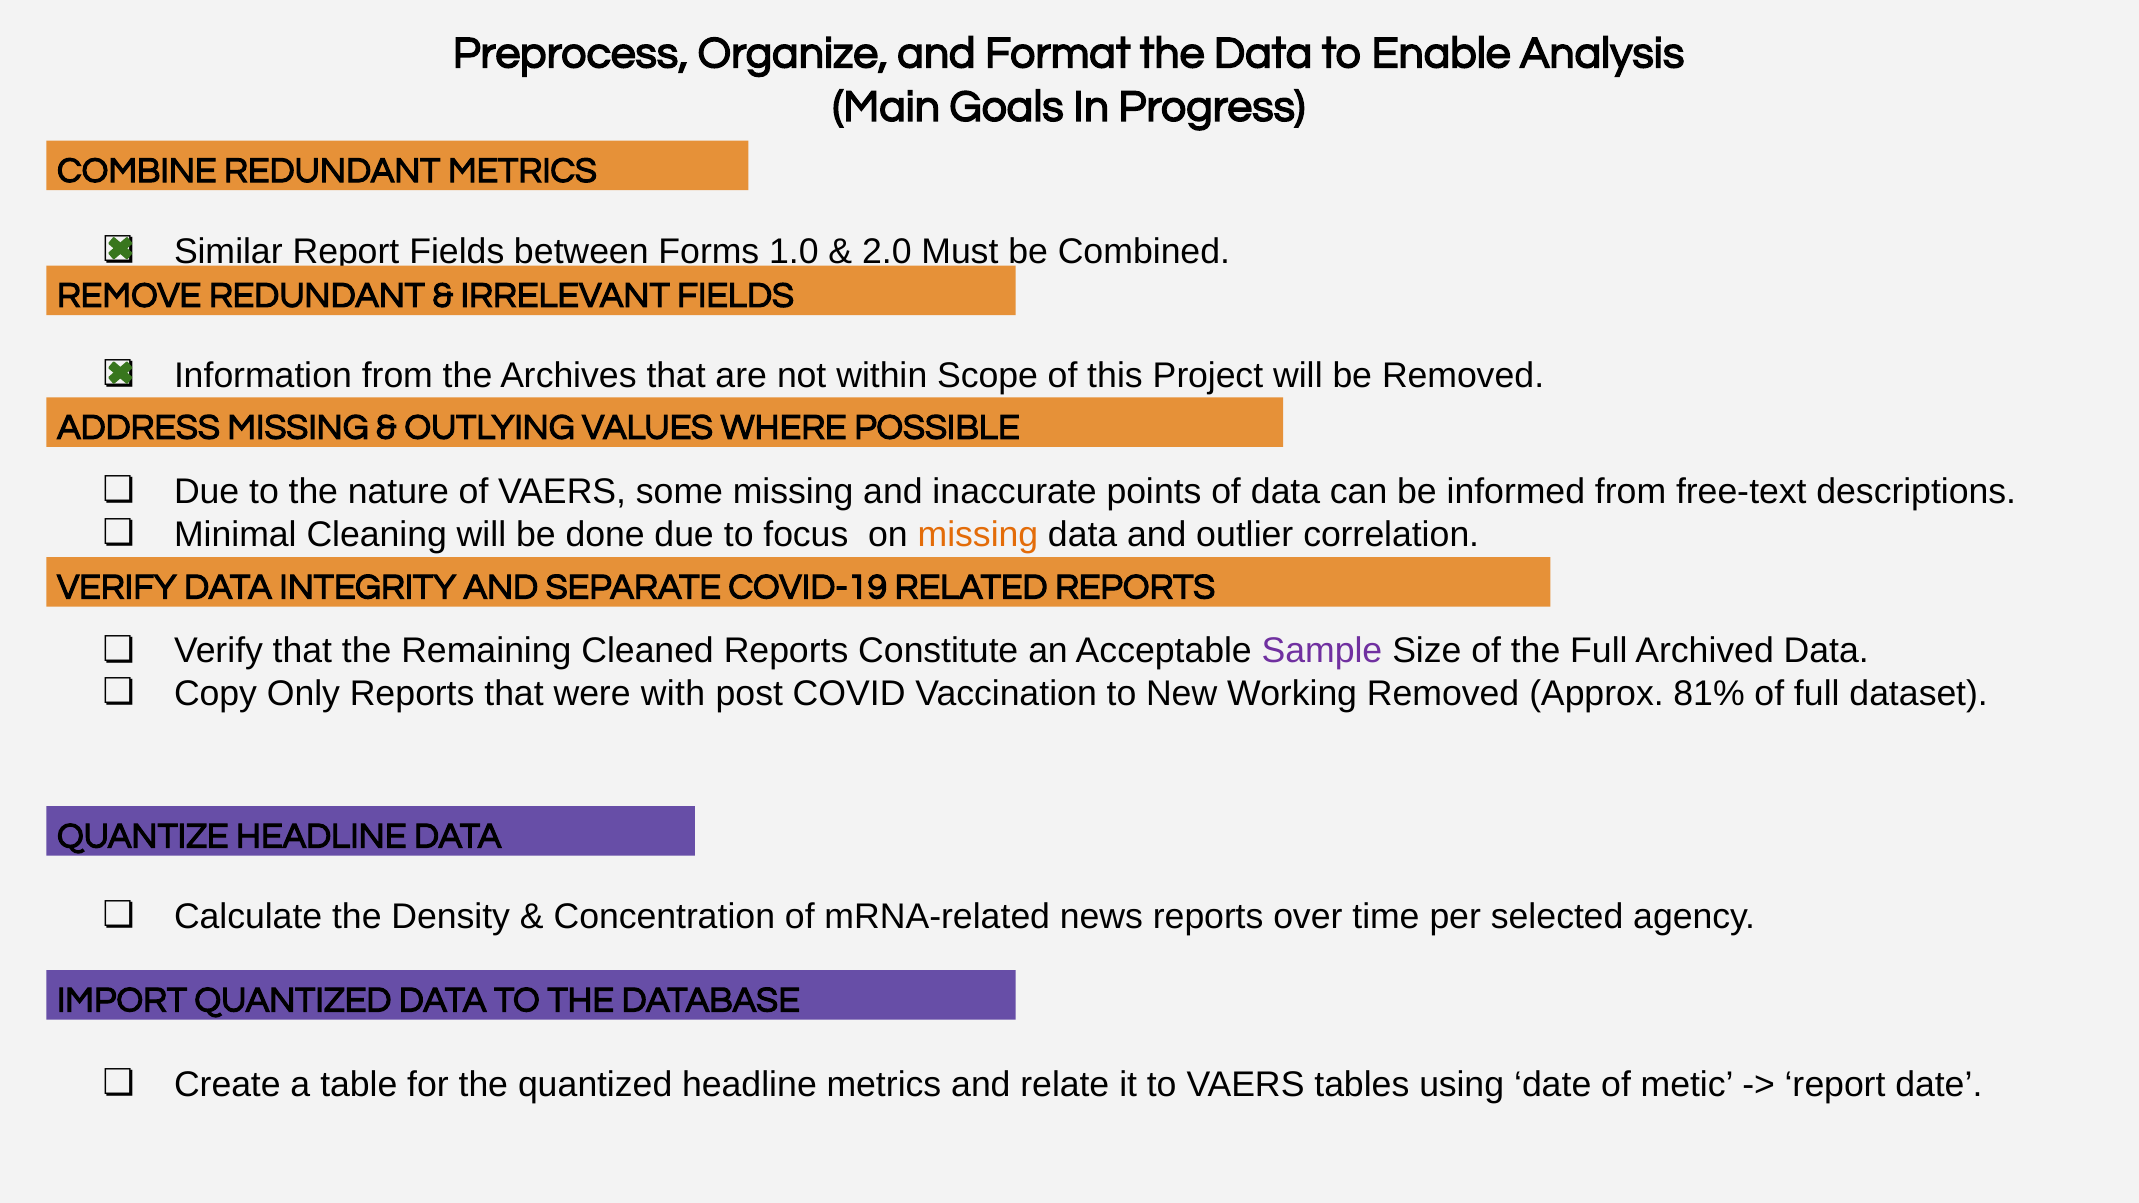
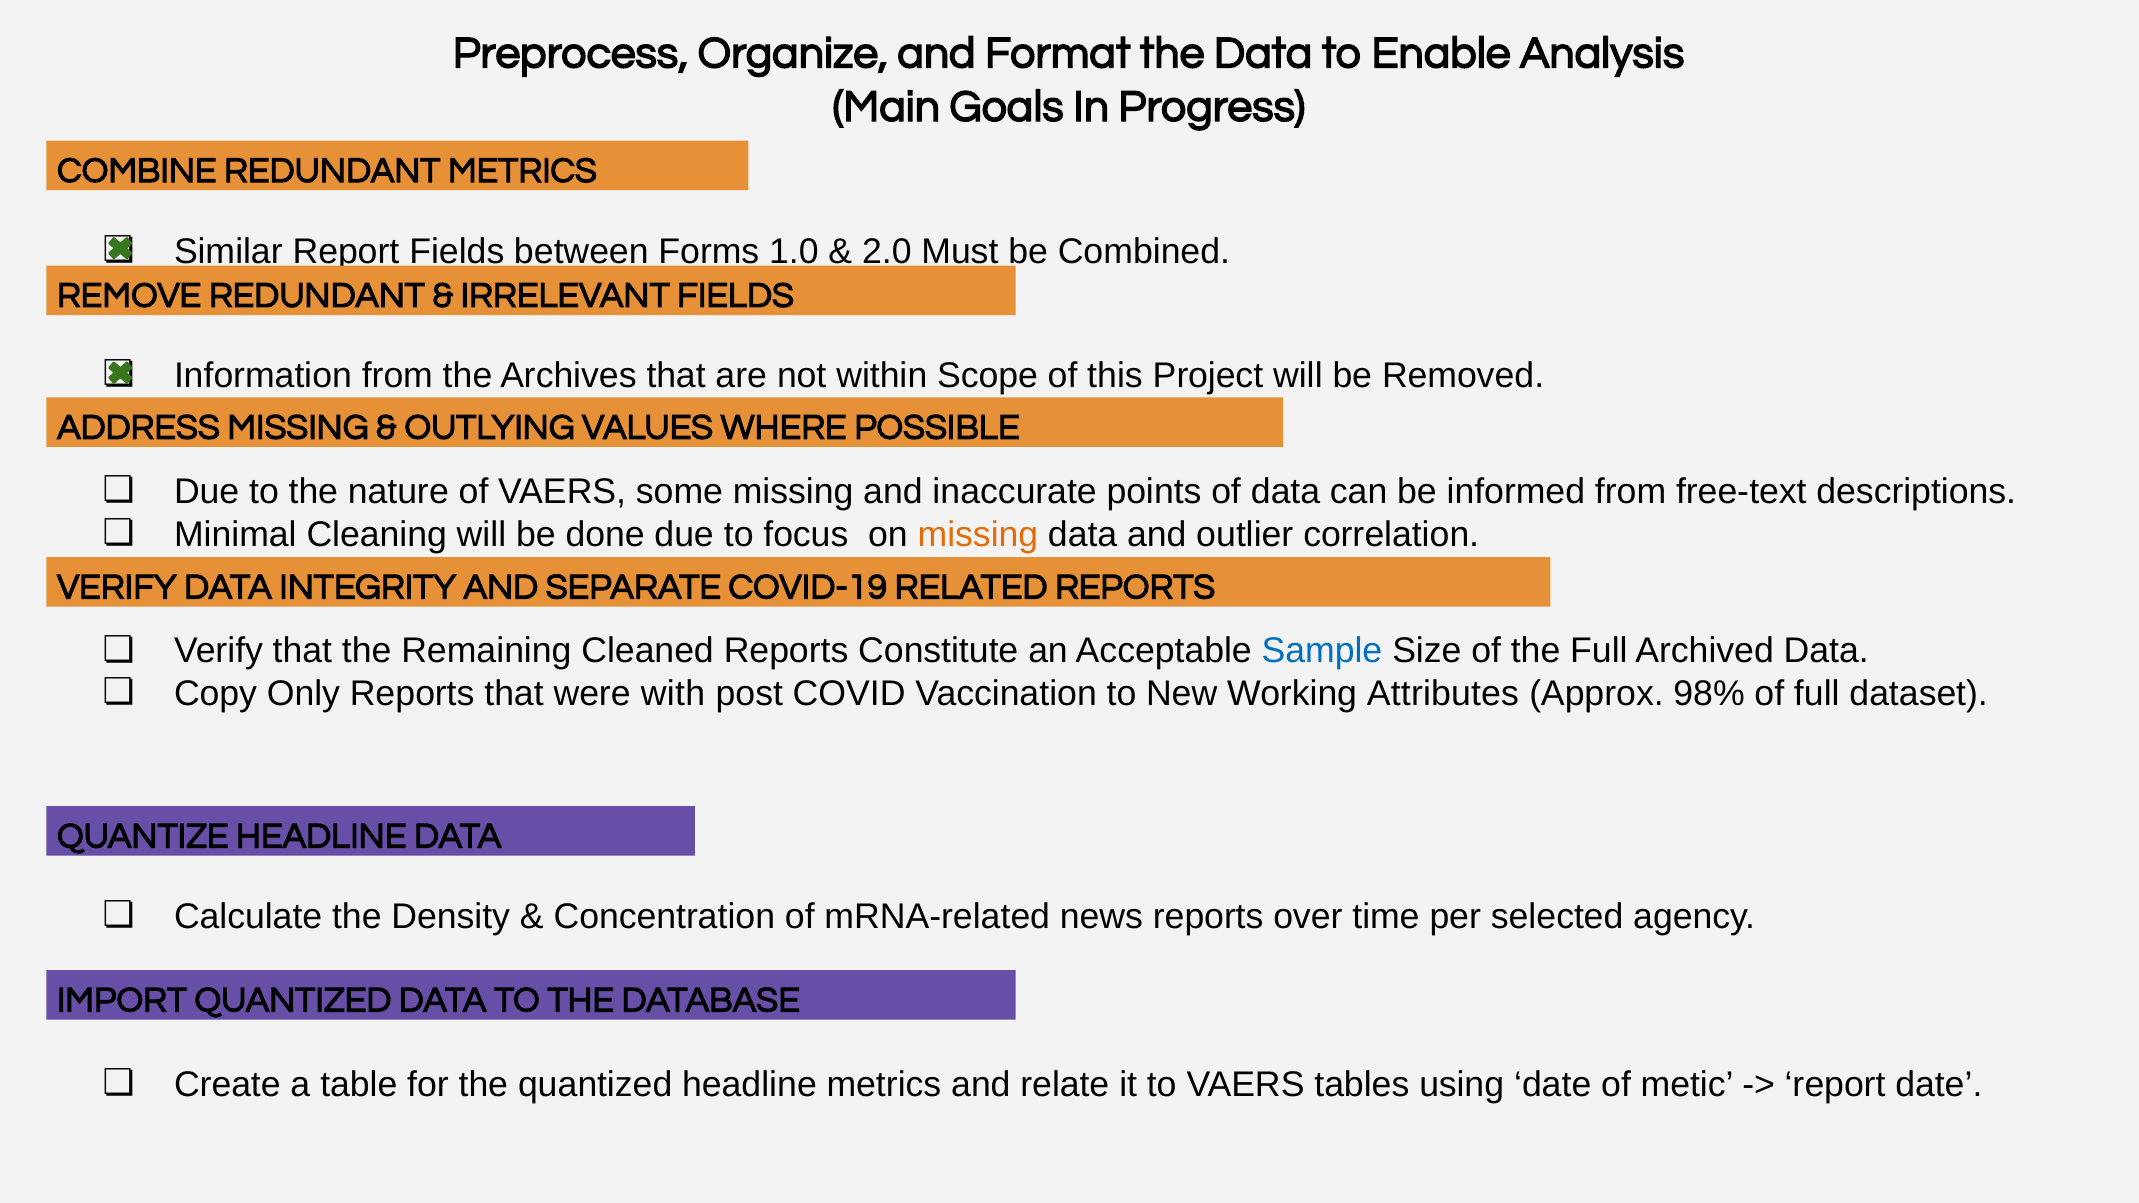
Sample colour: purple -> blue (1322, 651)
Working Removed: Removed -> Attributes (1443, 694)
81%: 81% -> 98% (1709, 694)
